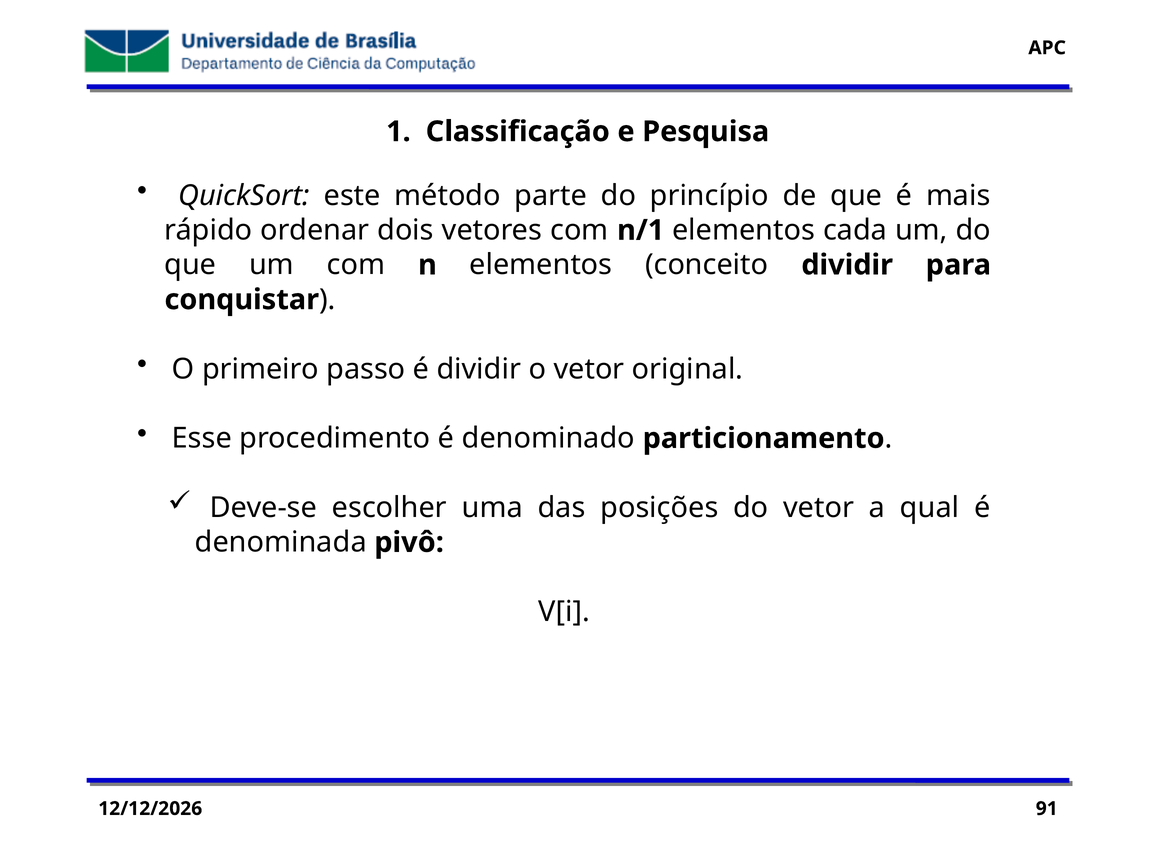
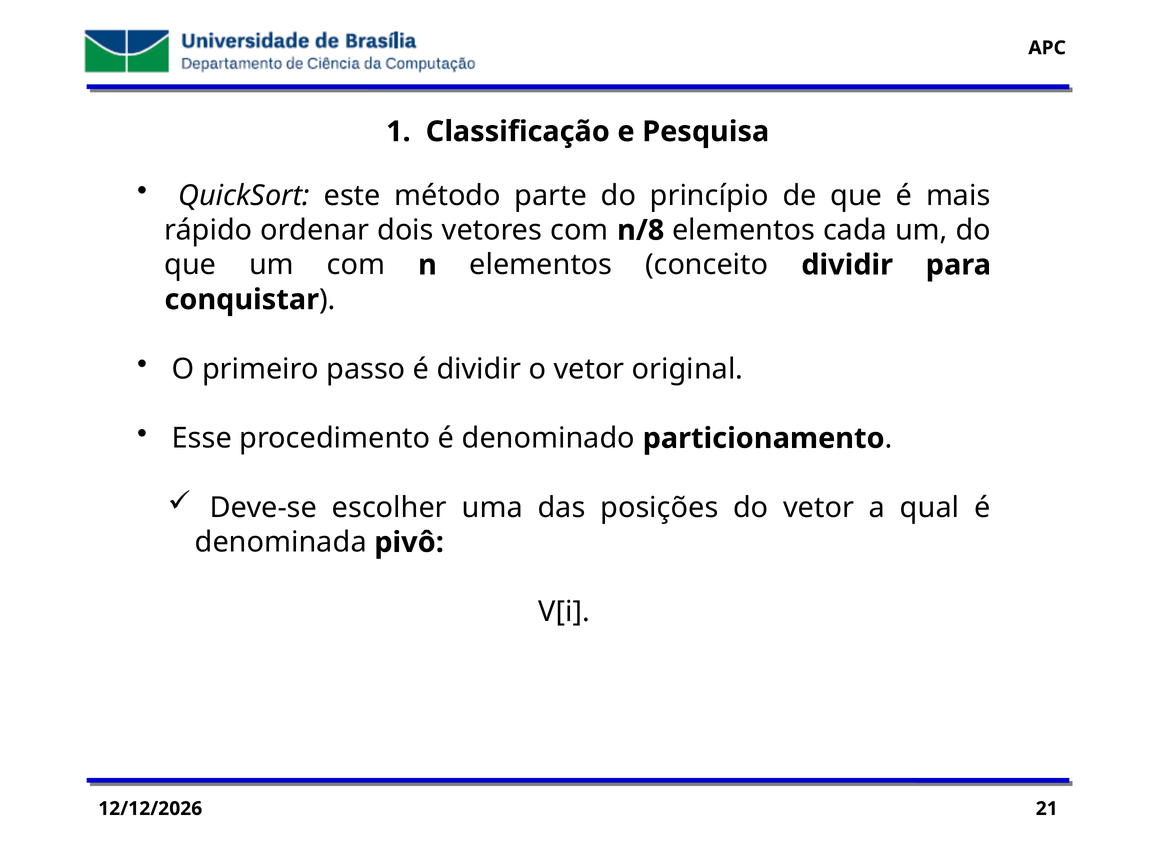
n/1: n/1 -> n/8 (641, 230)
91: 91 -> 21 (1047, 809)
